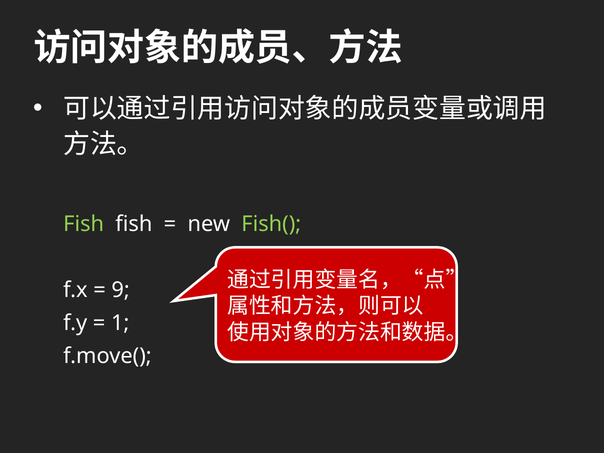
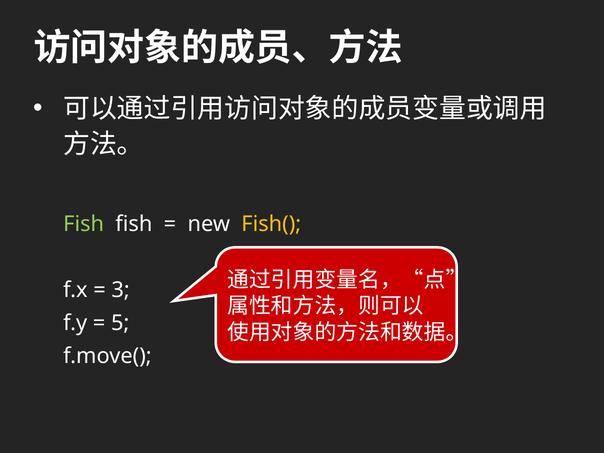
Fish( colour: light green -> yellow (271, 224)
9: 9 -> 3 (121, 290)
1: 1 -> 5 (120, 323)
